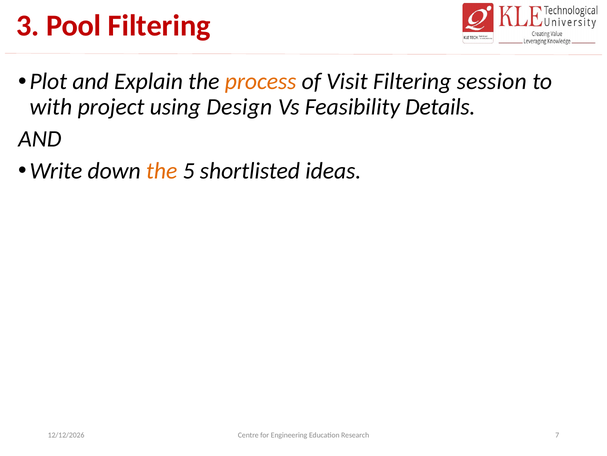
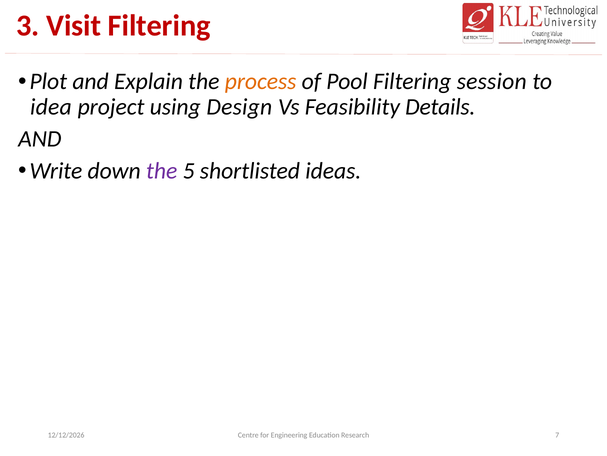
Pool: Pool -> Visit (74, 26)
Visit: Visit -> Pool (347, 81)
with: with -> idea (51, 107)
the colour: orange -> purple (162, 171)
